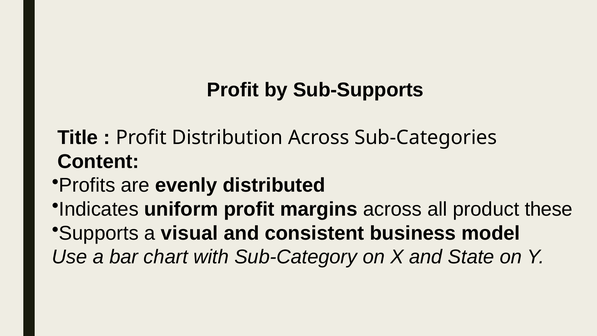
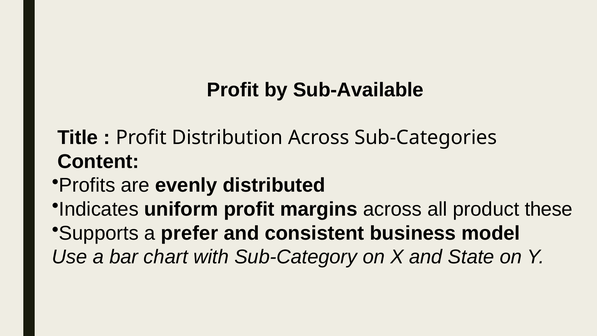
Sub-Supports: Sub-Supports -> Sub-Available (358, 90)
visual: visual -> prefer (189, 233)
